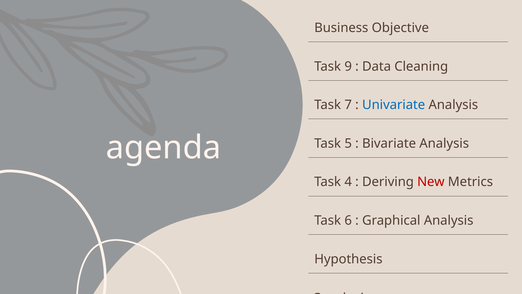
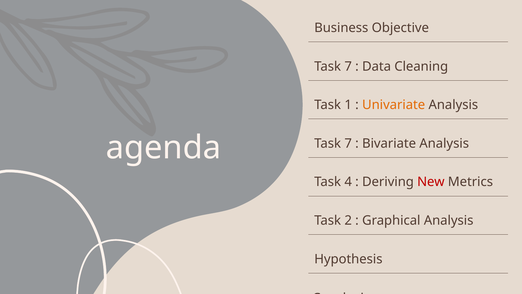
9: 9 -> 7 (348, 66)
7: 7 -> 1 (348, 105)
Univariate colour: blue -> orange (394, 105)
5: 5 -> 7 (348, 143)
6: 6 -> 2 (348, 220)
